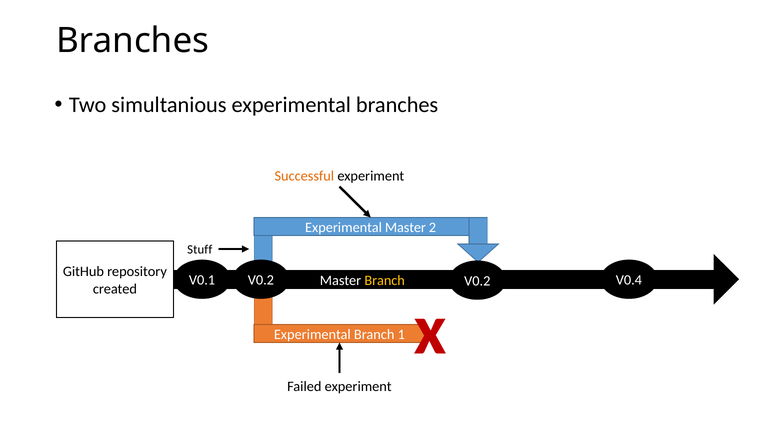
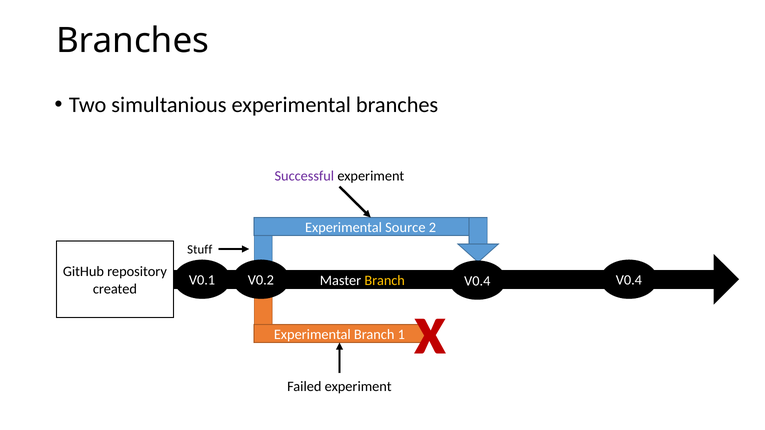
Successful colour: orange -> purple (304, 176)
Experimental Master: Master -> Source (405, 228)
V0.2 V0.2: V0.2 -> V0.4 (477, 281)
